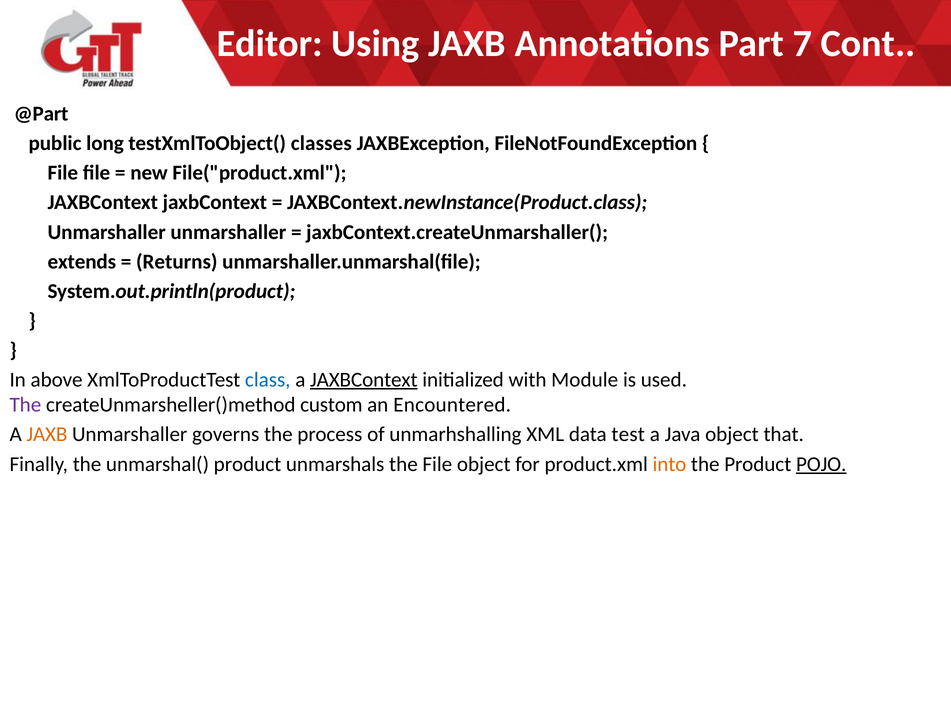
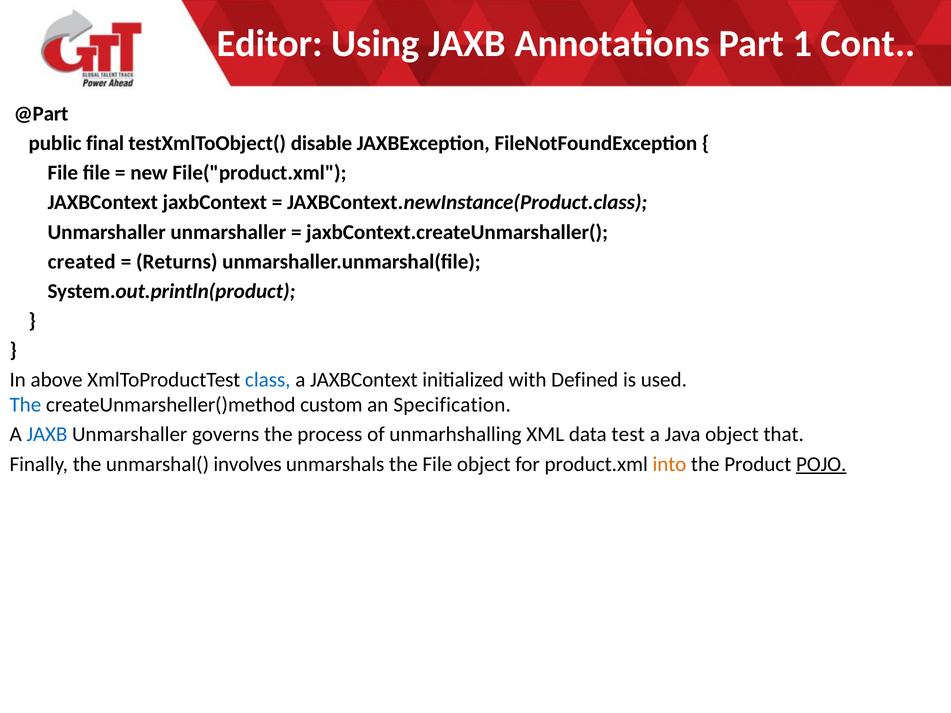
7: 7 -> 1 (802, 44)
long: long -> final (105, 144)
classes: classes -> disable (322, 144)
extends: extends -> created (82, 262)
JAXBContext underline: present -> none (364, 380)
Module: Module -> Defined (585, 380)
The colour: purple -> blue (25, 405)
Encountered: Encountered -> Specification (452, 405)
JAXB colour: orange -> blue (47, 435)
unmarshal( product: product -> involves (248, 464)
